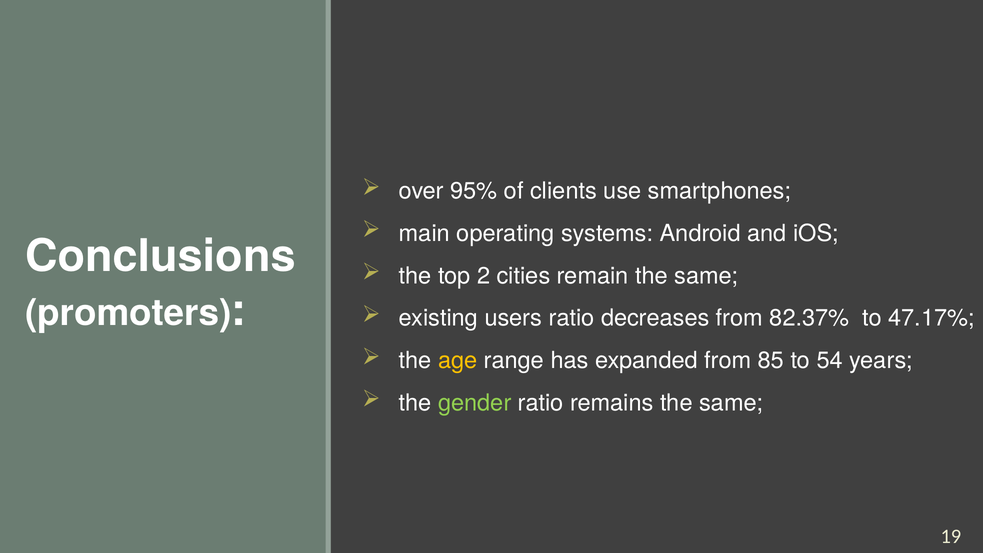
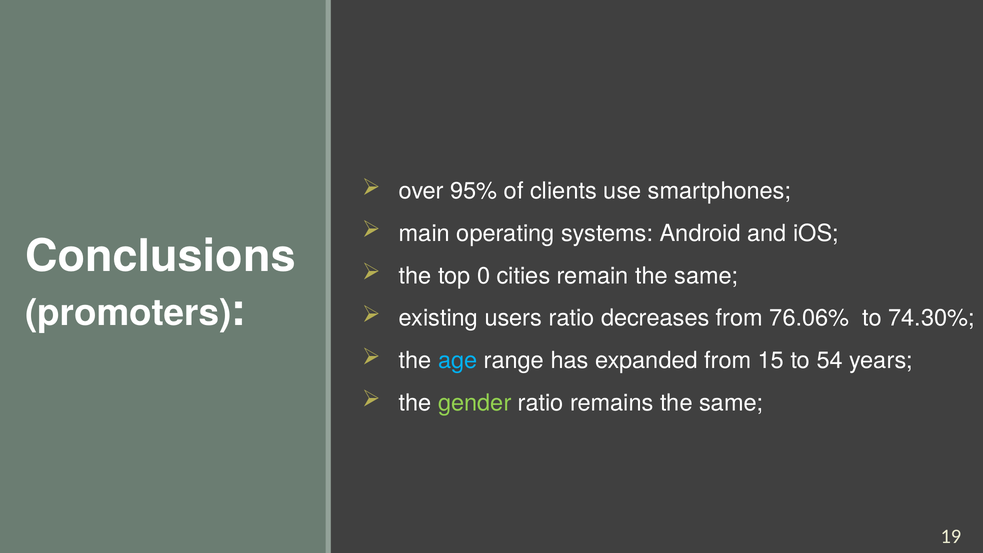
2: 2 -> 0 (484, 276)
82.37%: 82.37% -> 76.06% (809, 318)
47.17%: 47.17% -> 74.30% (932, 318)
age colour: yellow -> light blue (458, 361)
85: 85 -> 15 (771, 361)
